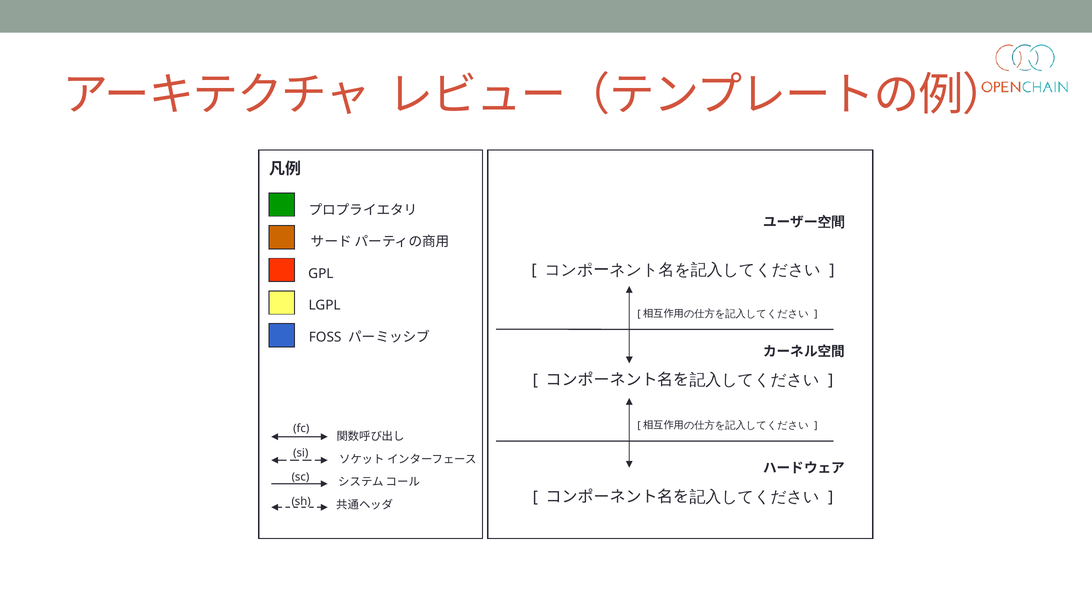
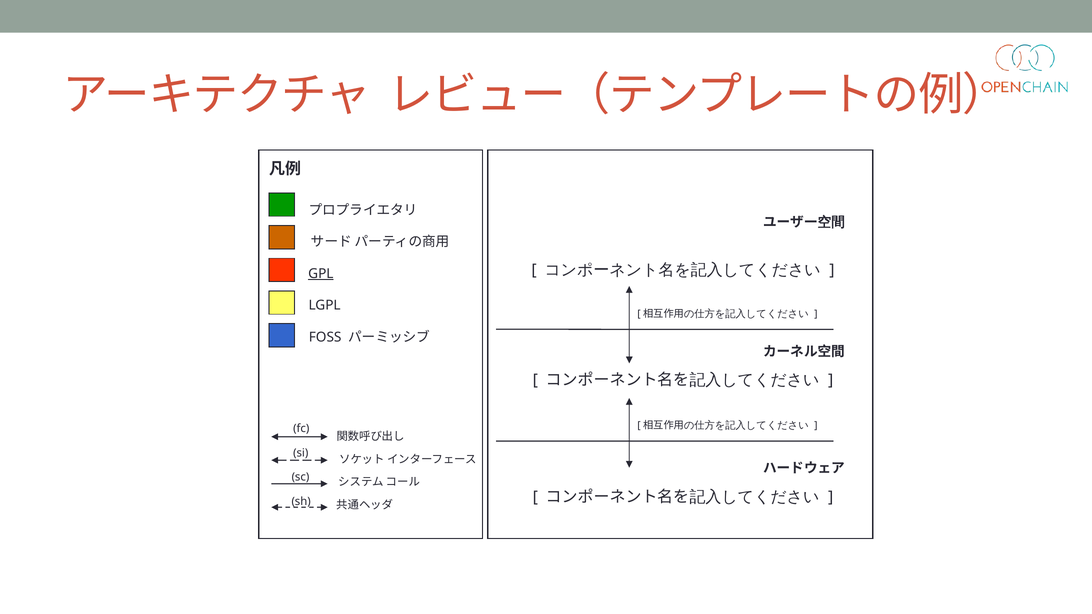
GPL underline: none -> present (321, 274)
